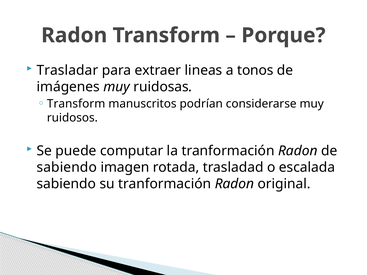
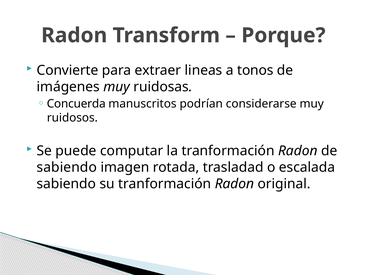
Trasladar: Trasladar -> Convierte (68, 70)
Transform: Transform -> Concuerda (76, 104)
